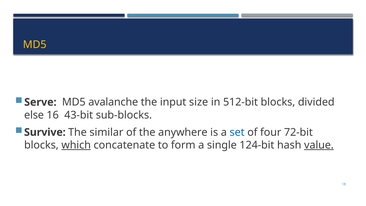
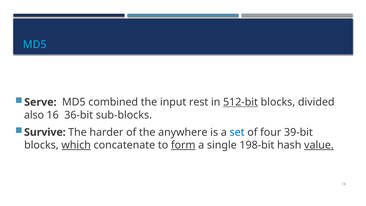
MD5 colour: yellow -> light blue (35, 44)
avalanche: avalanche -> combined (113, 102)
size: size -> rest (199, 102)
512-bit underline: none -> present (241, 102)
else: else -> also (34, 115)
43-bit: 43-bit -> 36-bit (79, 115)
similar: similar -> harder (106, 132)
72-bit: 72-bit -> 39-bit (298, 132)
form underline: none -> present (183, 145)
124-bit: 124-bit -> 198-bit (257, 145)
